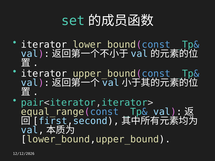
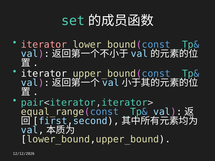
iterator colour: white -> pink (44, 45)
